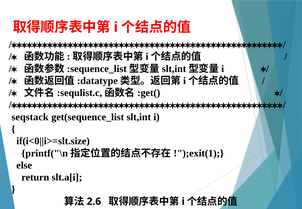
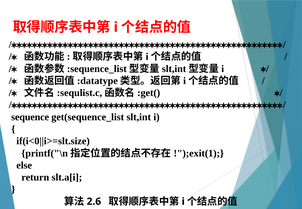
seqstack: seqstack -> sequence (30, 117)
